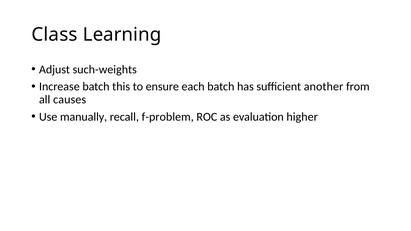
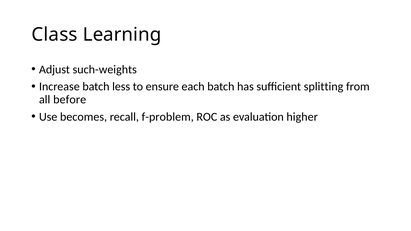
this: this -> less (121, 87)
another: another -> splitting (324, 87)
causes: causes -> before (70, 100)
manually: manually -> becomes (84, 117)
